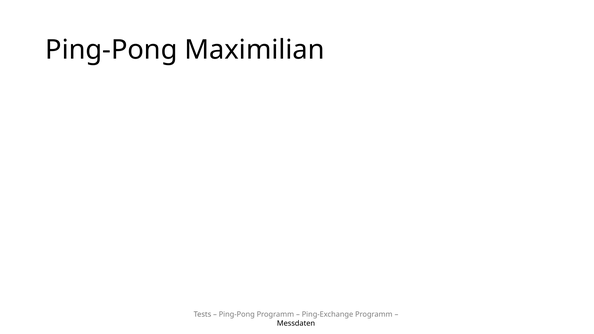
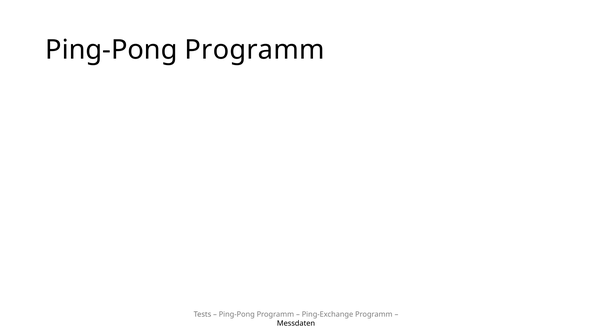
Maximilian: Maximilian -> Programm (255, 50)
